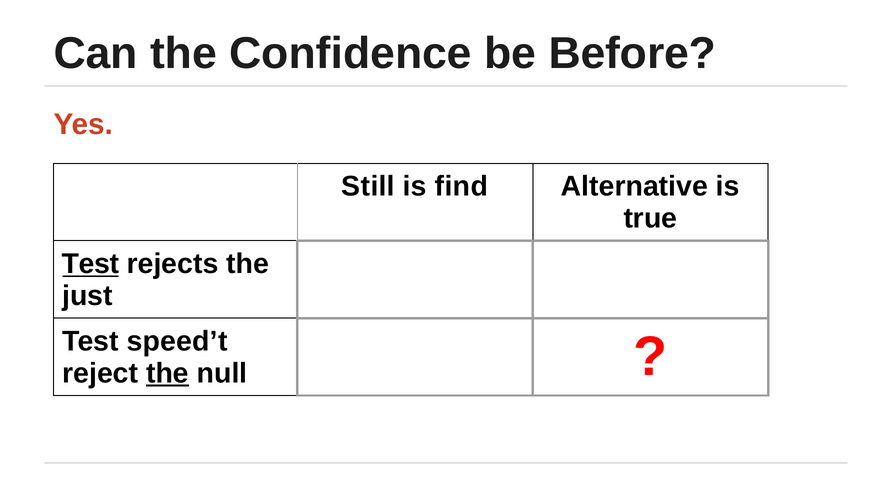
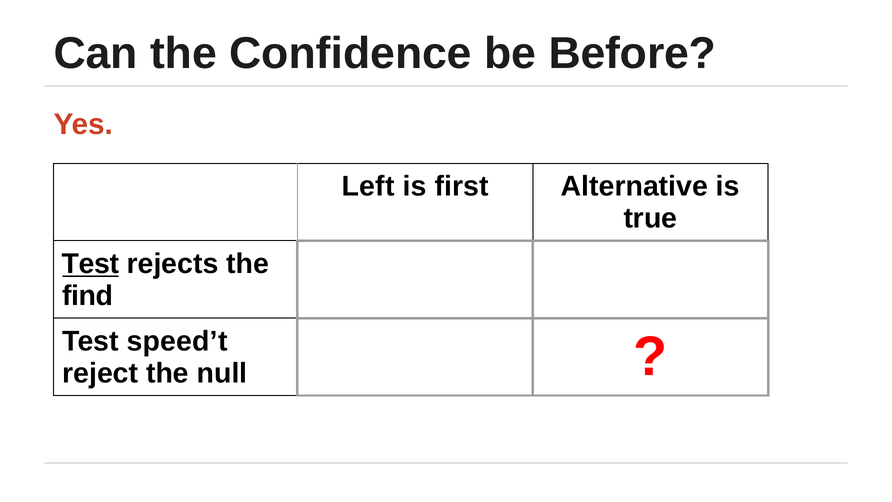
Still: Still -> Left (368, 186)
find: find -> first (462, 186)
just: just -> find (88, 296)
the underline: present -> none (167, 373)
